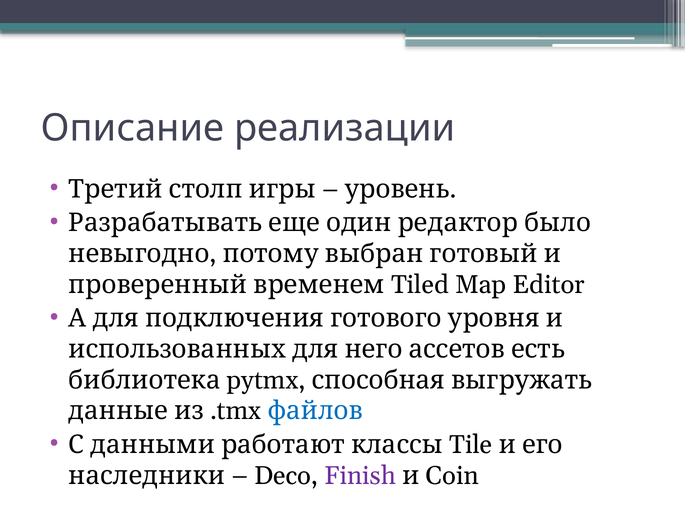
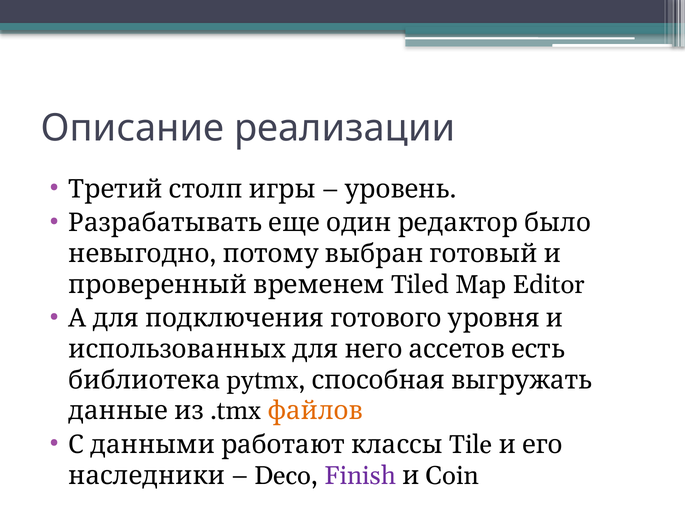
файлов colour: blue -> orange (315, 411)
